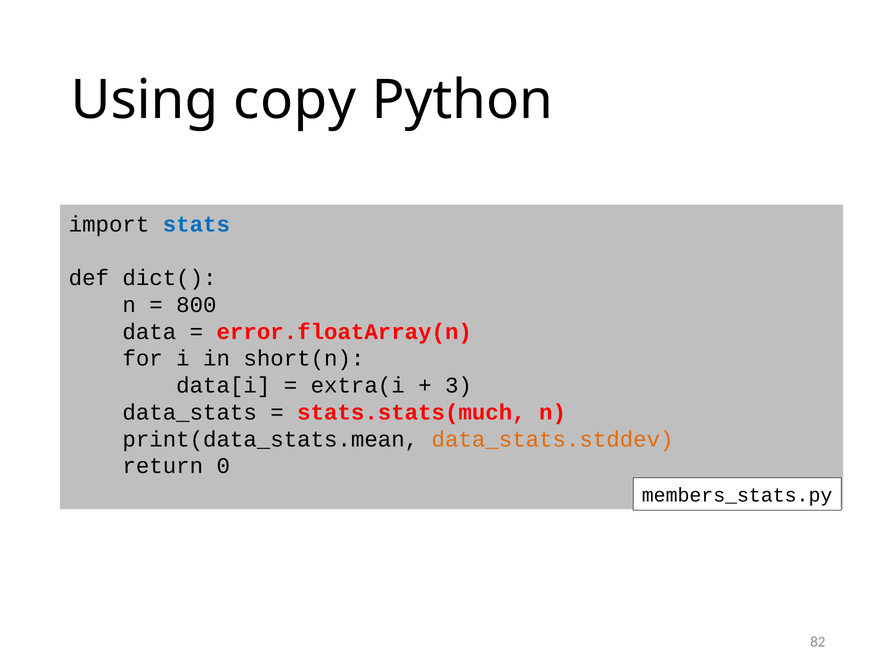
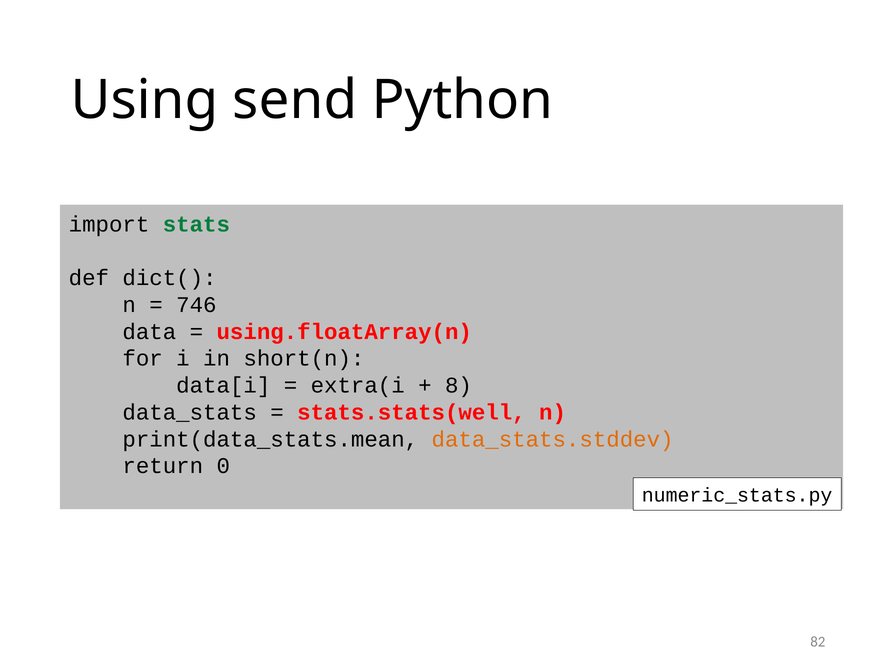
copy: copy -> send (295, 100)
stats colour: blue -> green (196, 224)
800: 800 -> 746 (196, 305)
error.floatArray(n: error.floatArray(n -> using.floatArray(n (344, 332)
3: 3 -> 8 (458, 385)
stats.stats(much: stats.stats(much -> stats.stats(well (411, 412)
members_stats.py: members_stats.py -> numeric_stats.py (737, 495)
